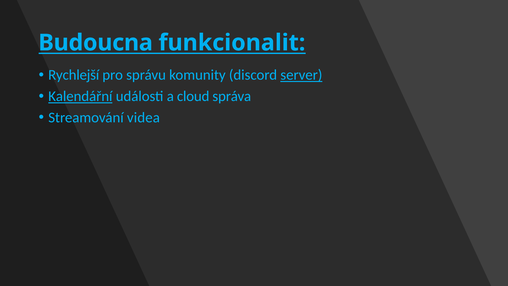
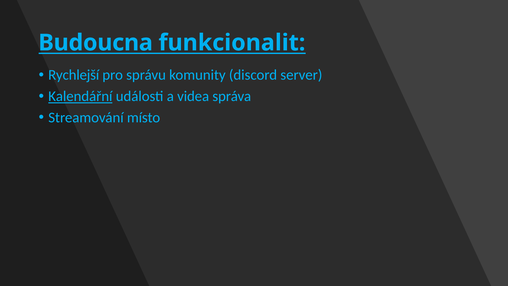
server underline: present -> none (301, 75)
cloud: cloud -> videa (193, 96)
videa: videa -> místo (144, 118)
